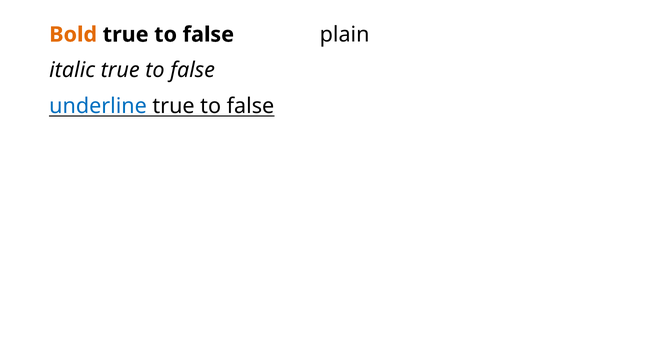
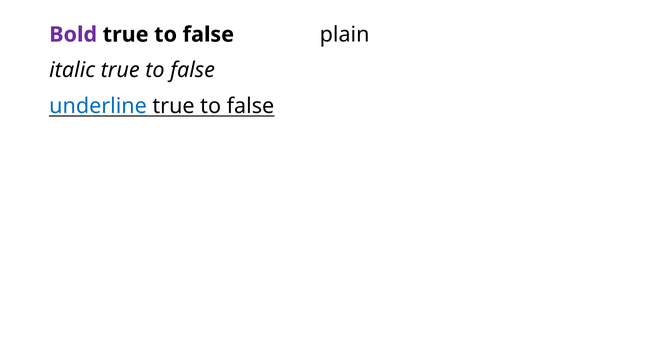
Bold colour: orange -> purple (73, 35)
